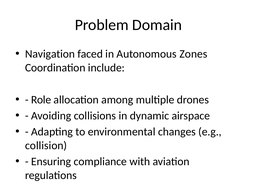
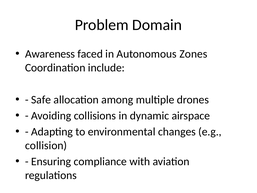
Navigation: Navigation -> Awareness (50, 54)
Role: Role -> Safe (41, 100)
